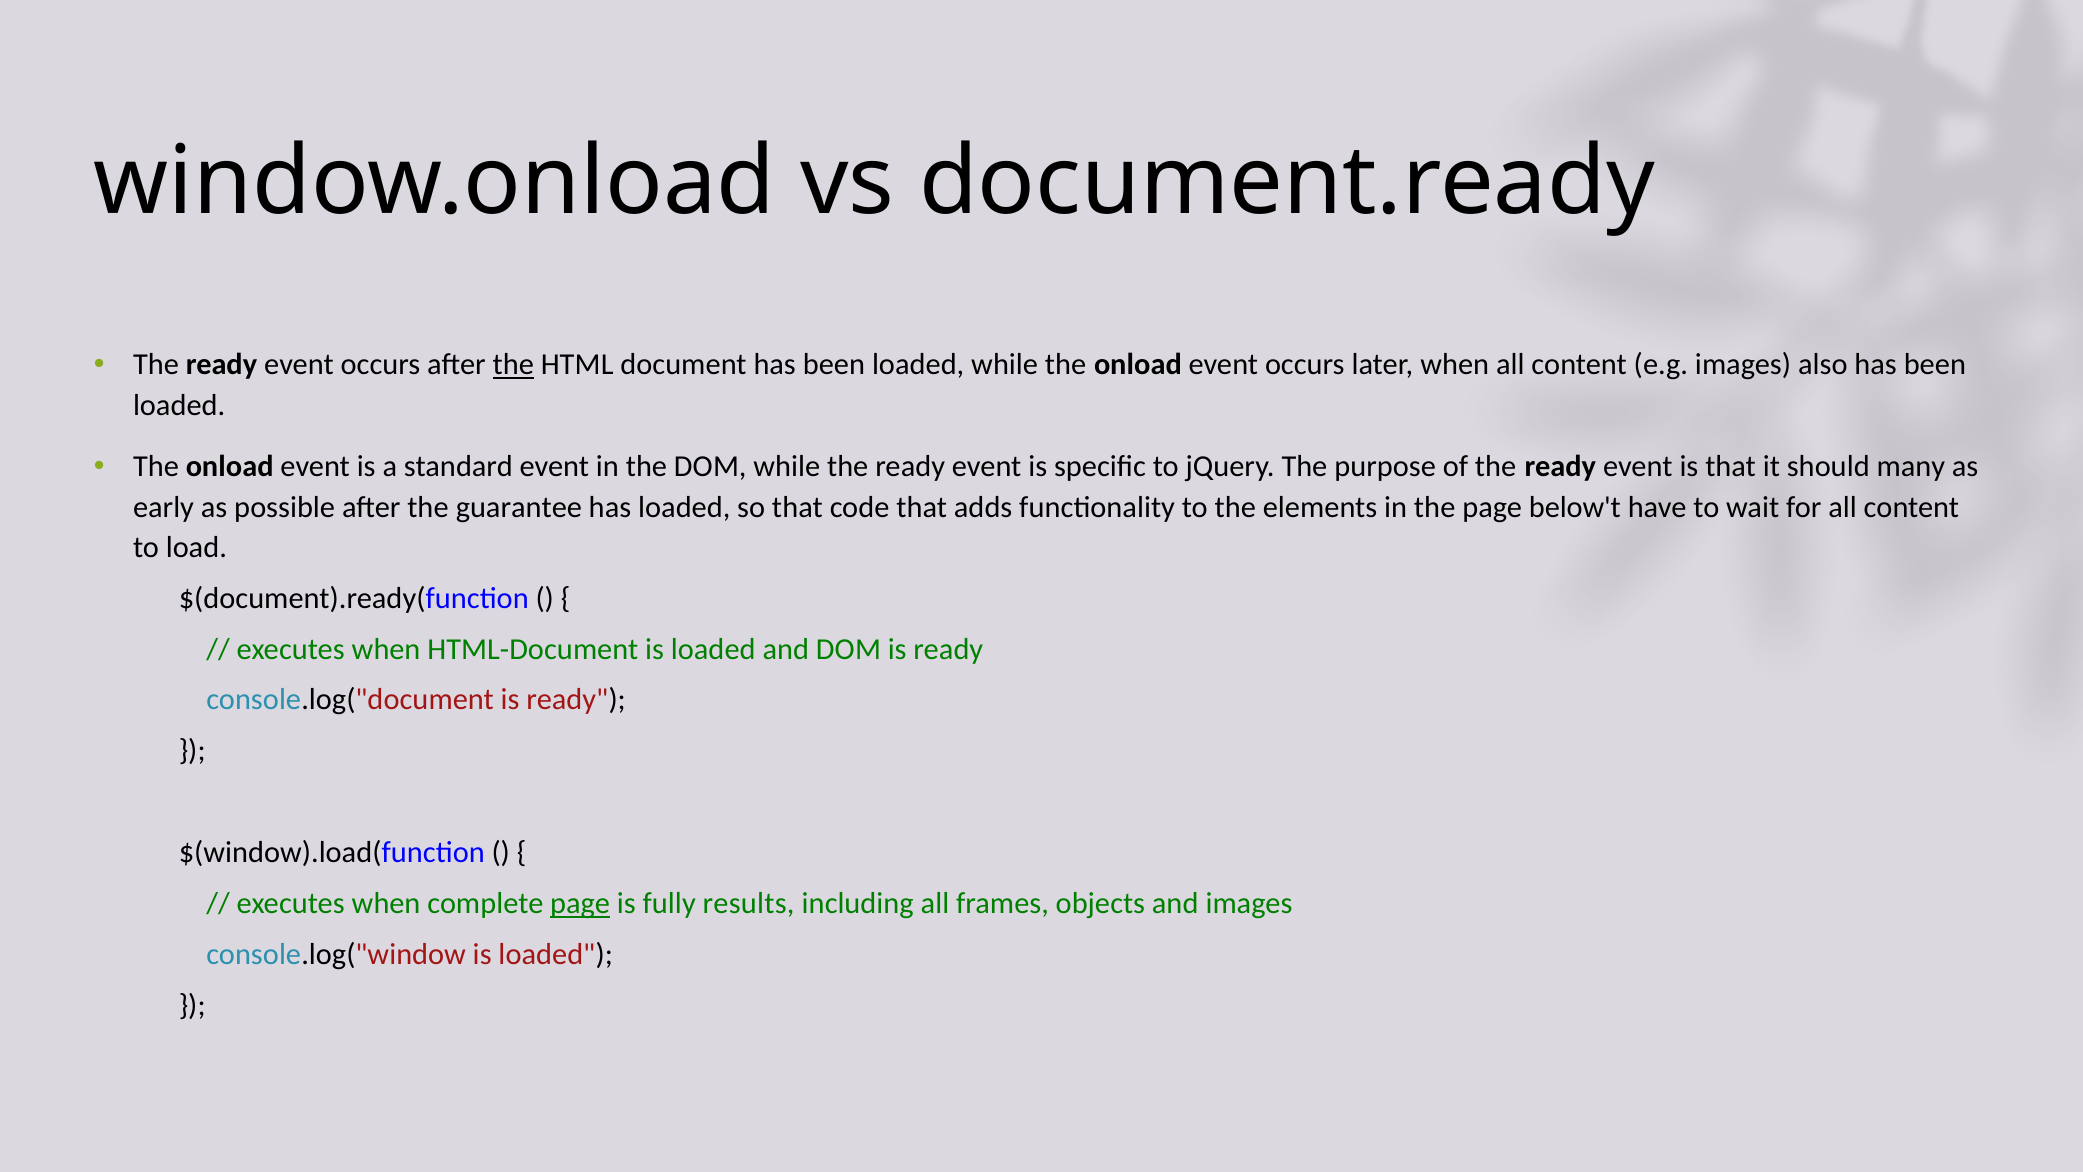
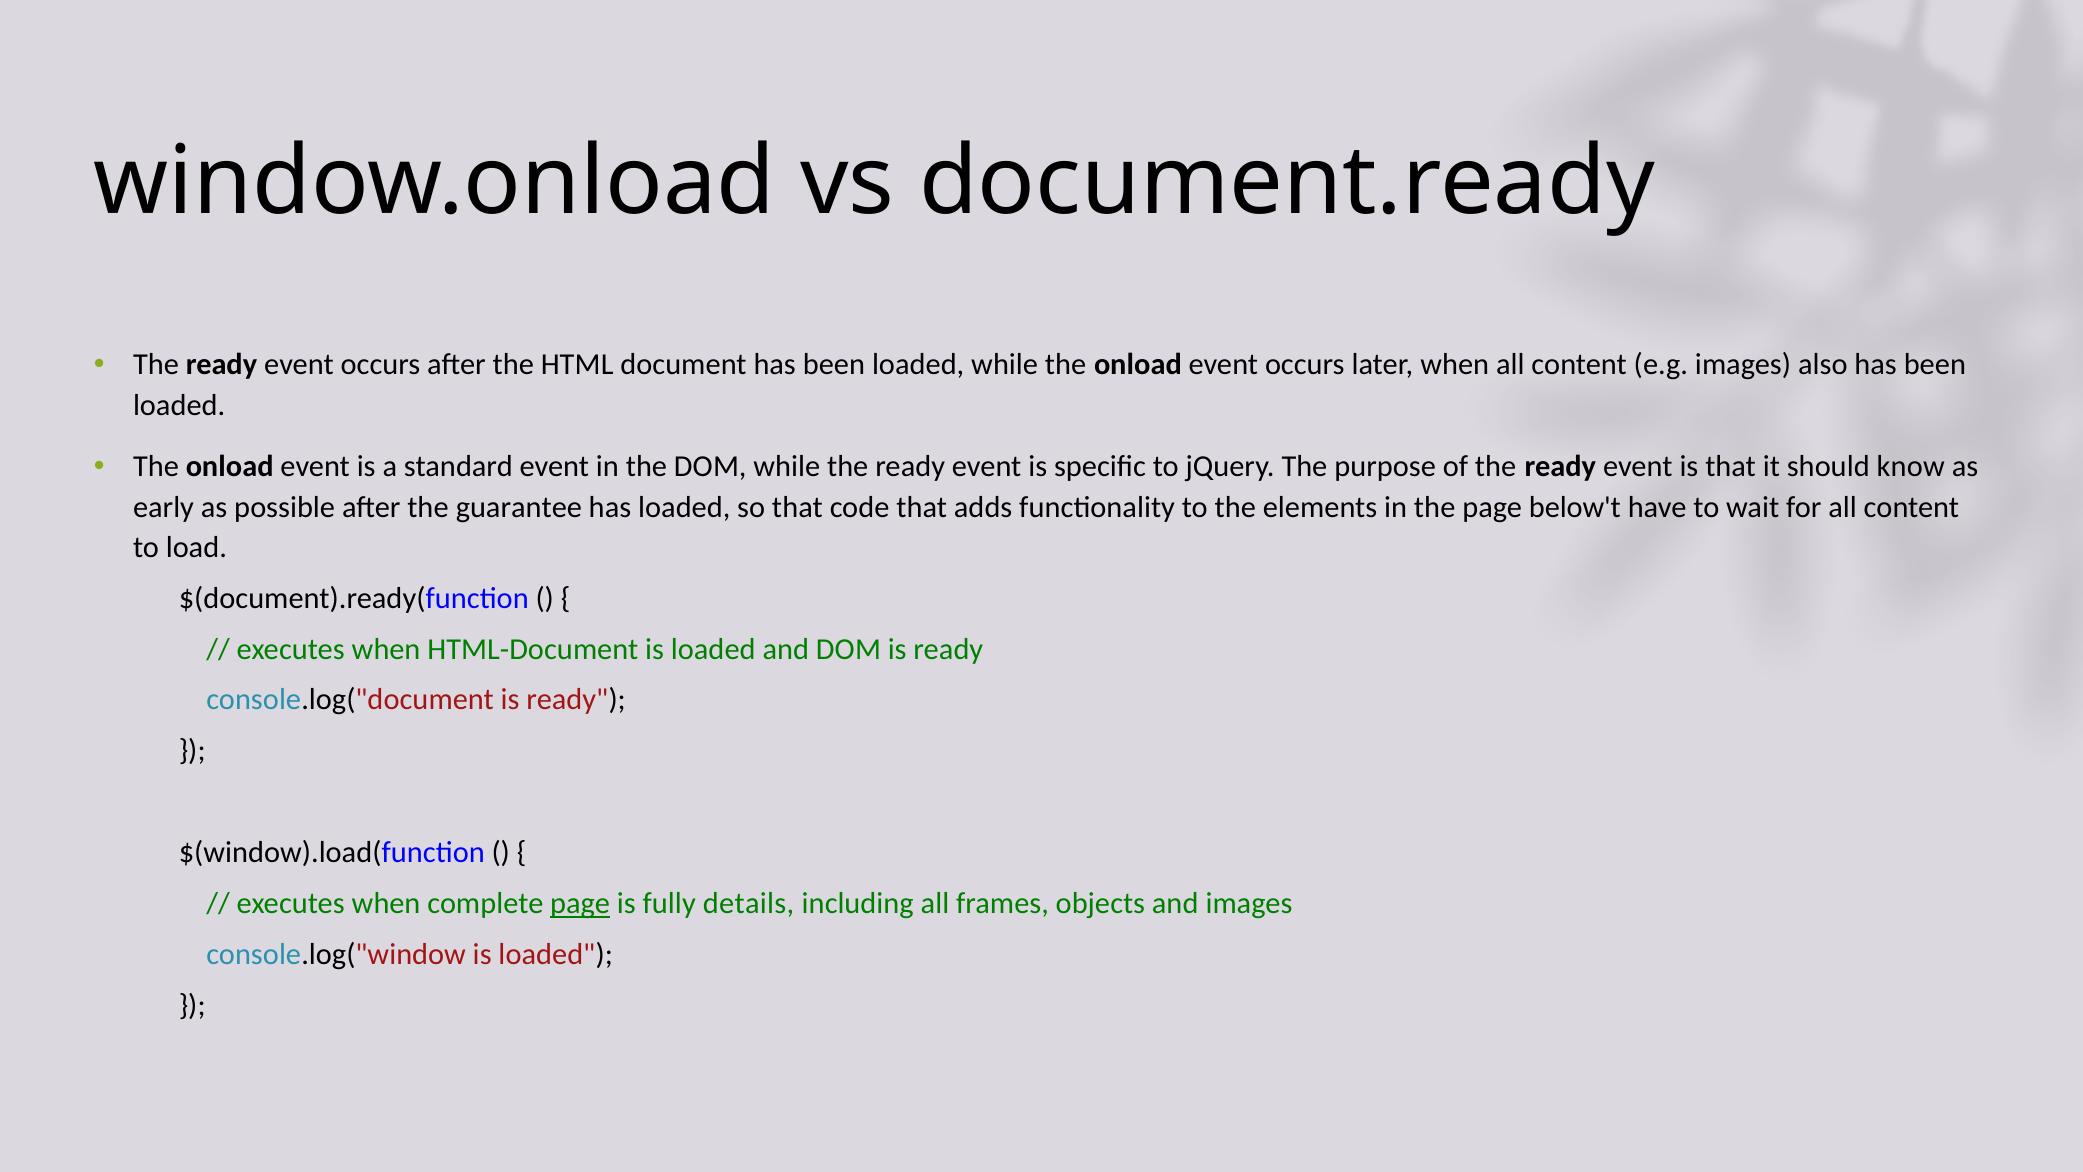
the underline: present -> none (513, 365)
many: many -> know (1911, 467)
results: results -> details (749, 903)
